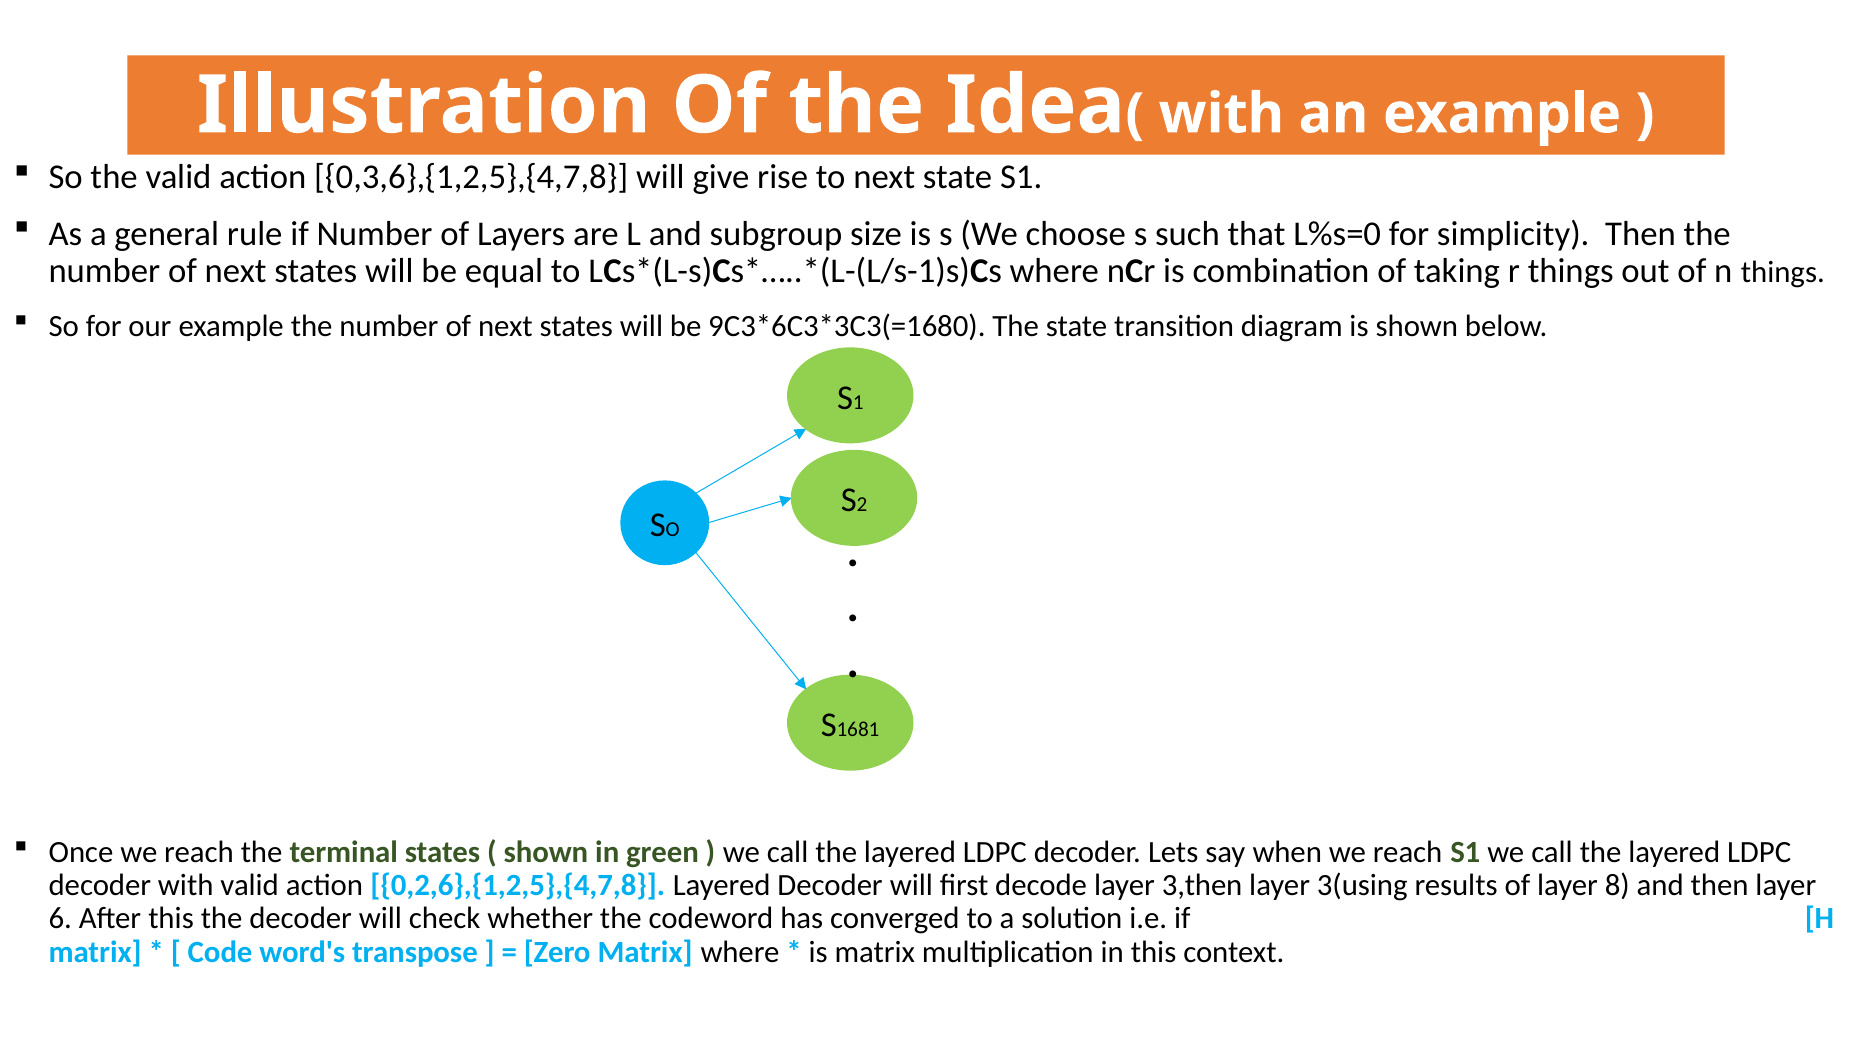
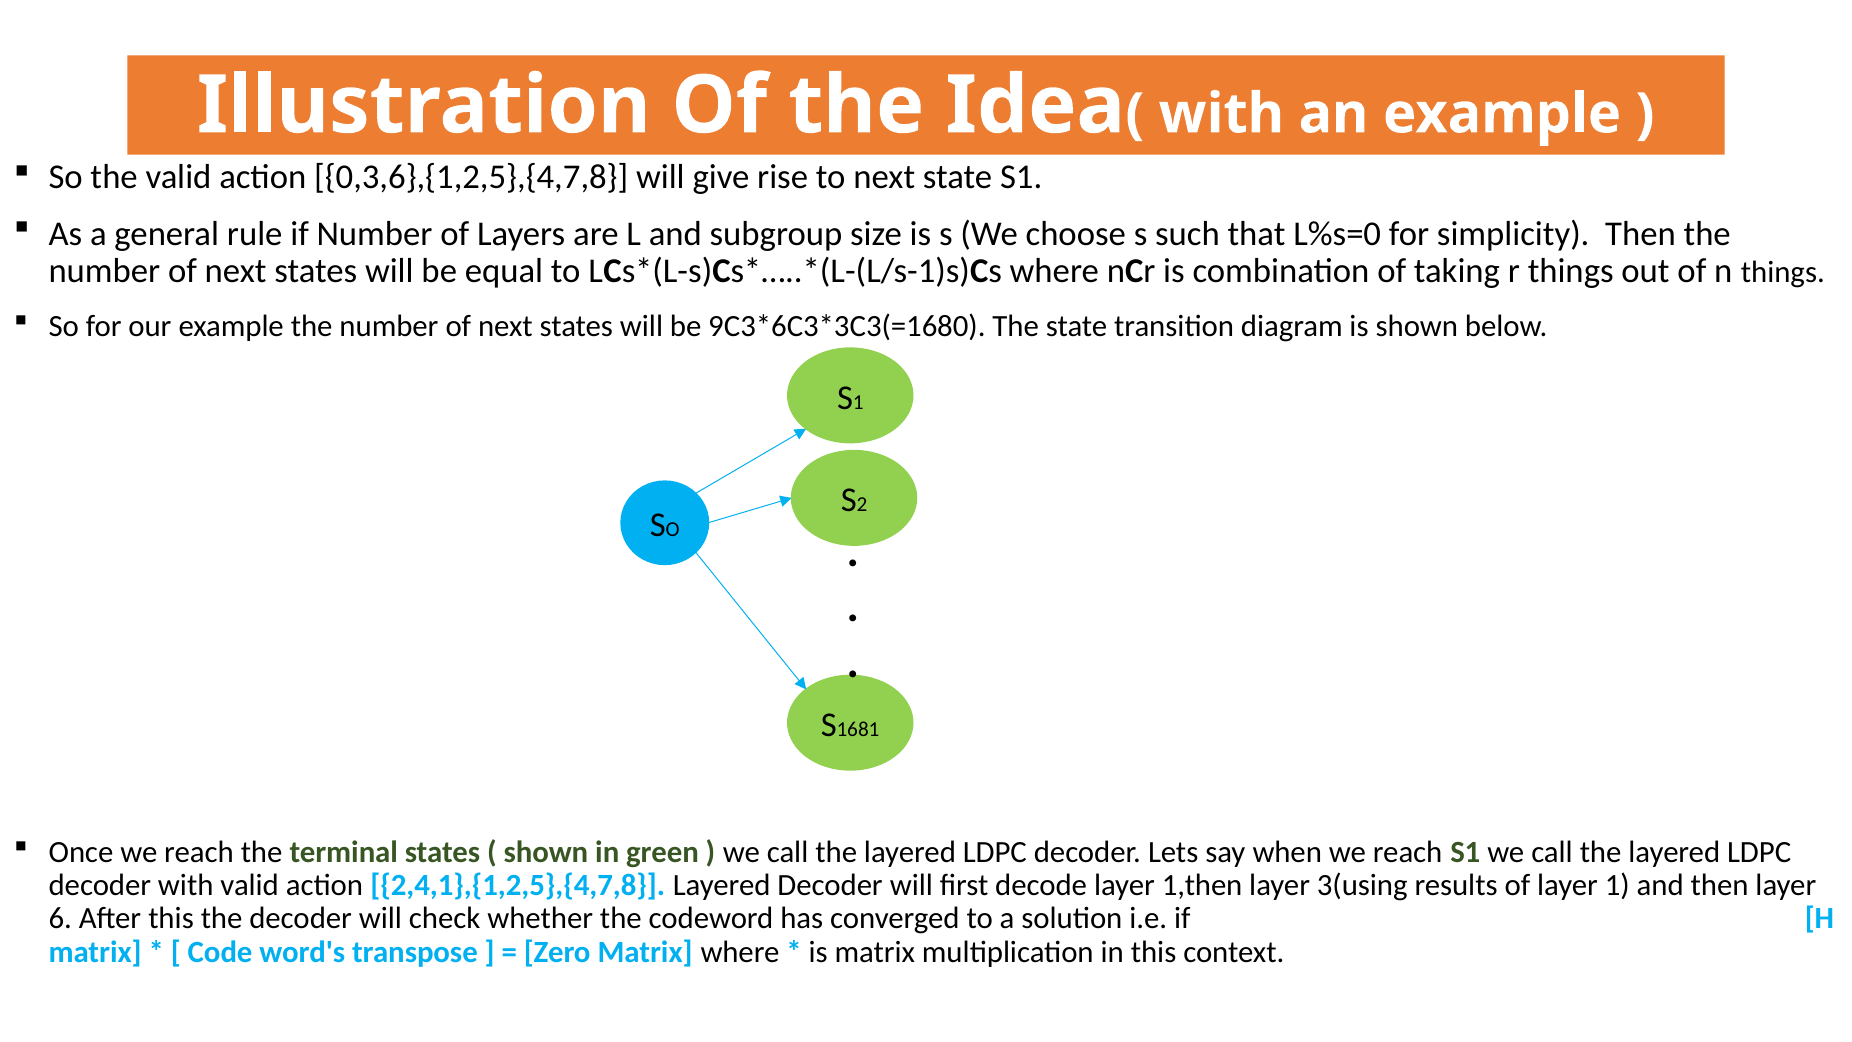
0,2,6},{1,2,5},{4,7,8: 0,2,6},{1,2,5},{4,7,8 -> 2,4,1},{1,2,5},{4,7,8 (518, 885)
3,then: 3,then -> 1,then (1202, 885)
layer 8: 8 -> 1 (1617, 885)
